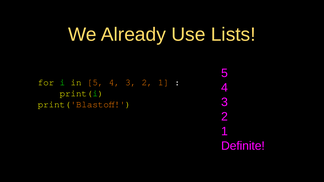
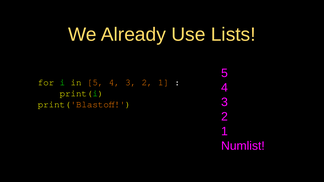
Definite: Definite -> Numlist (243, 146)
